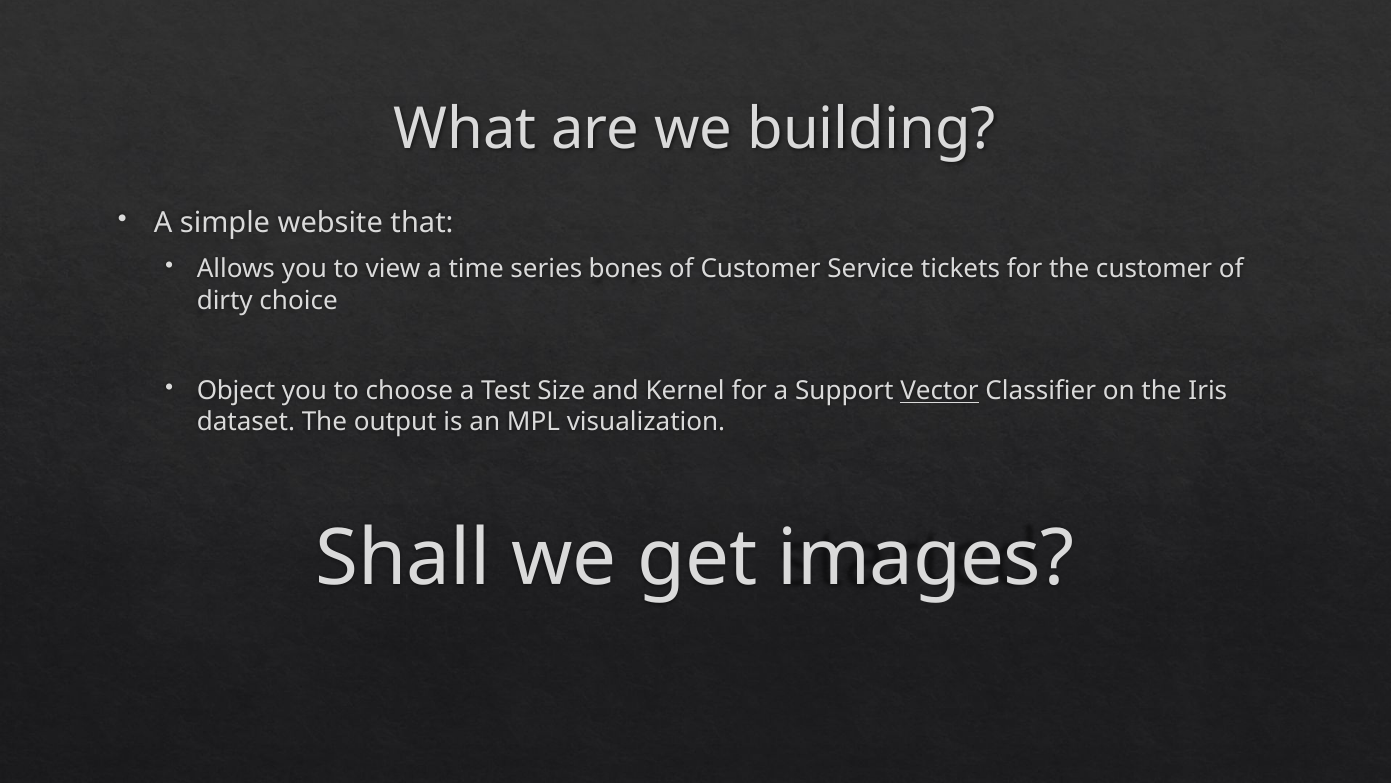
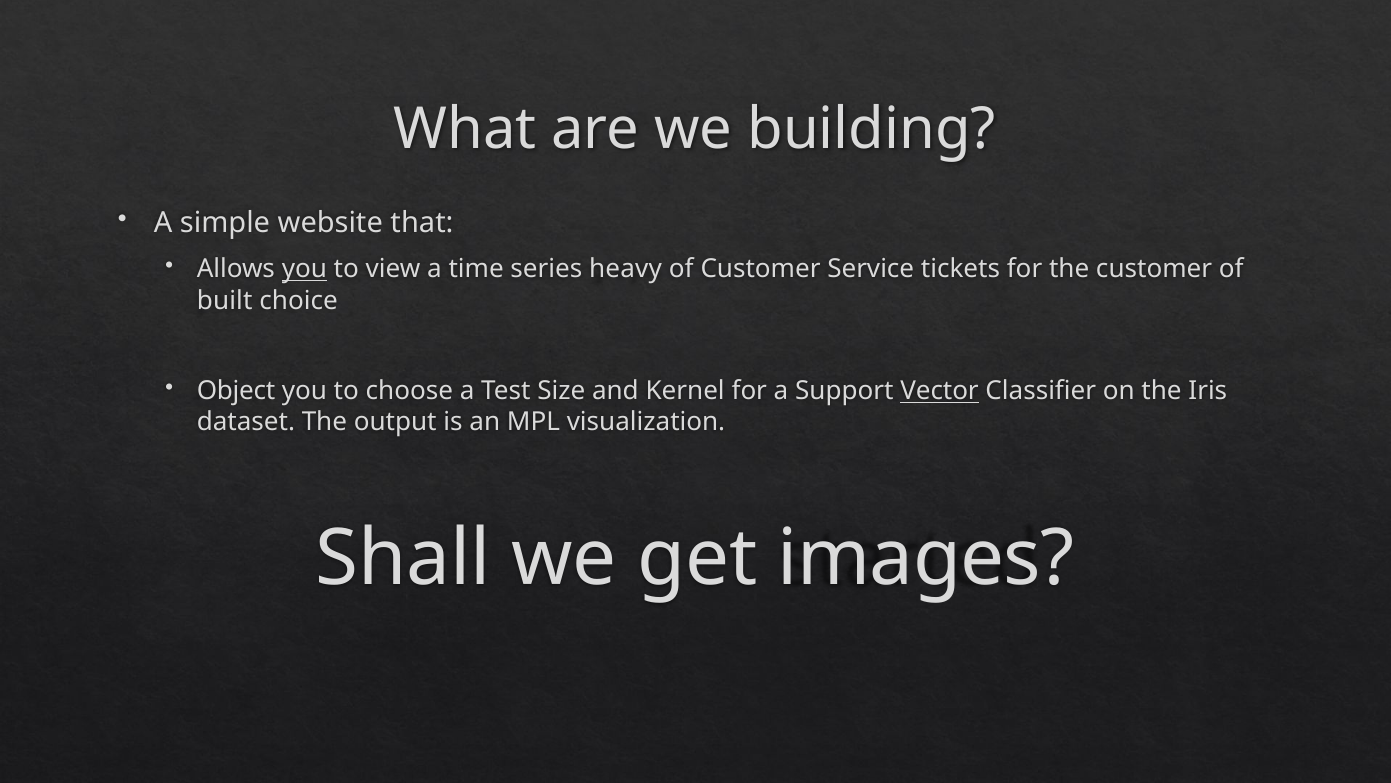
you underline: none -> present (304, 269)
bones: bones -> heavy (626, 269)
dirty: dirty -> built (225, 300)
